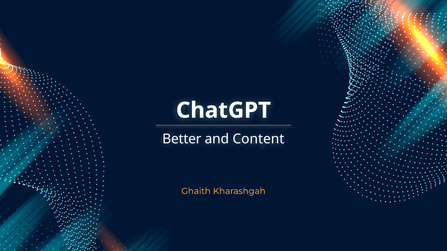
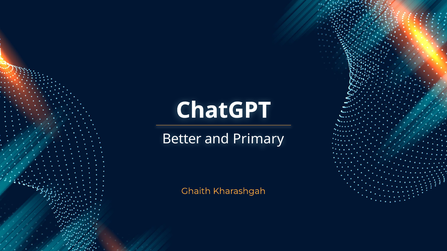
Content: Content -> Primary (258, 139)
